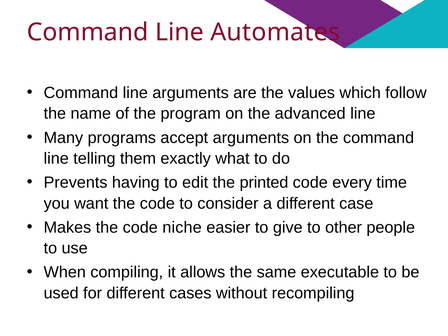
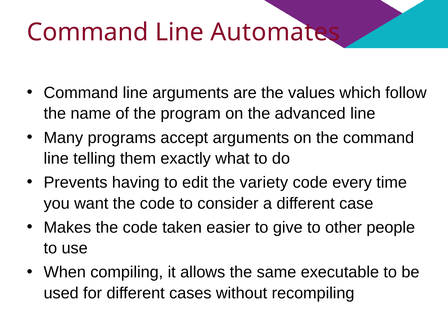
printed: printed -> variety (264, 183)
niche: niche -> taken (182, 227)
